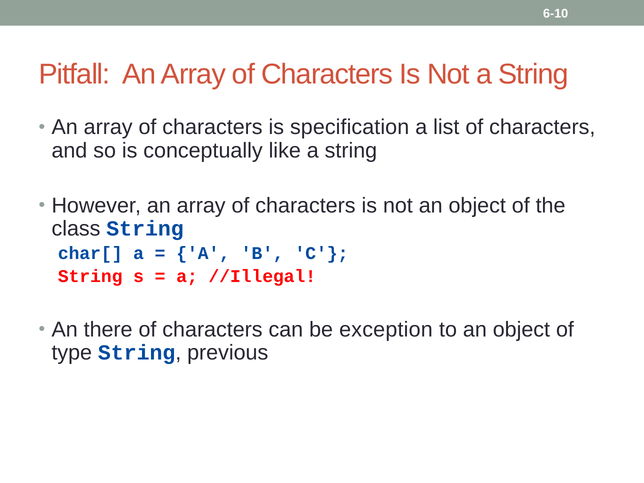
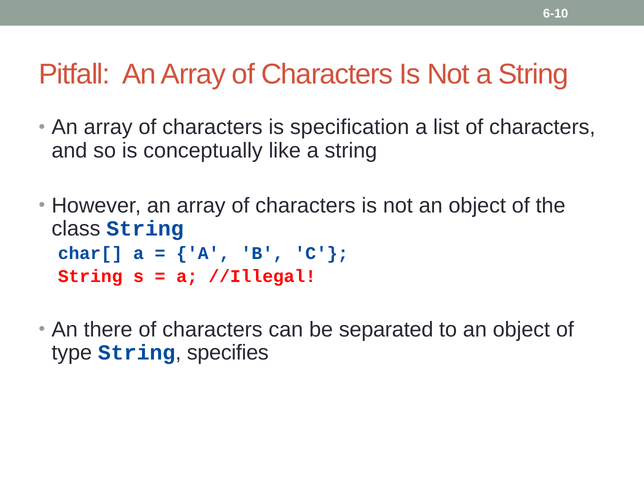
exception: exception -> separated (386, 329)
previous: previous -> specifies (228, 353)
